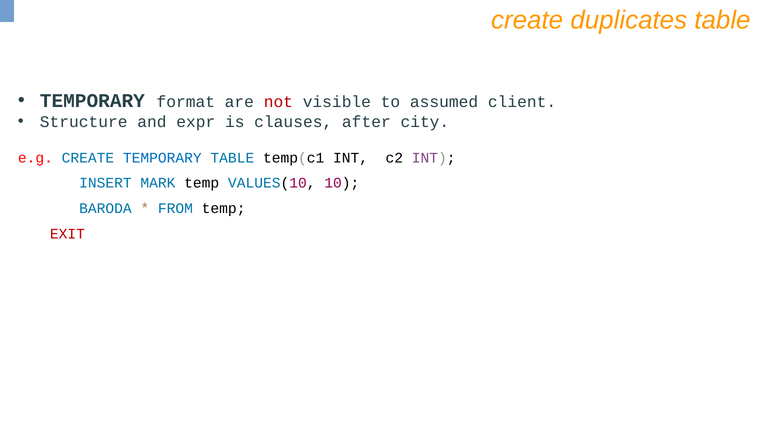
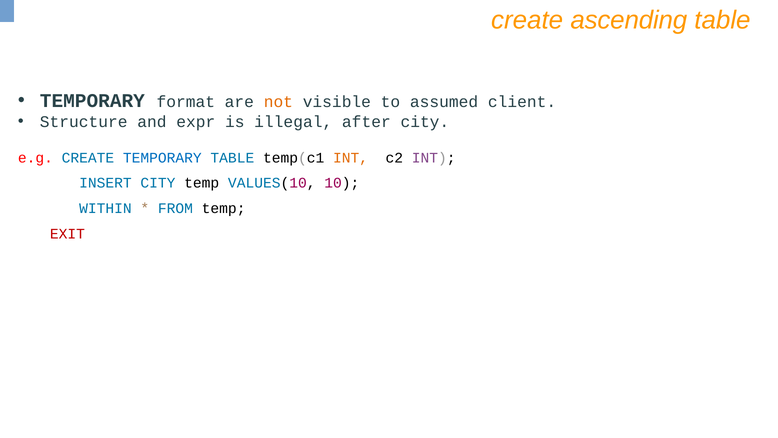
duplicates: duplicates -> ascending (629, 20)
not colour: red -> orange (278, 102)
clauses: clauses -> illegal (293, 122)
INT colour: black -> orange (351, 158)
INSERT MARK: MARK -> CITY (158, 183)
BARODA: BARODA -> WITHIN (105, 208)
